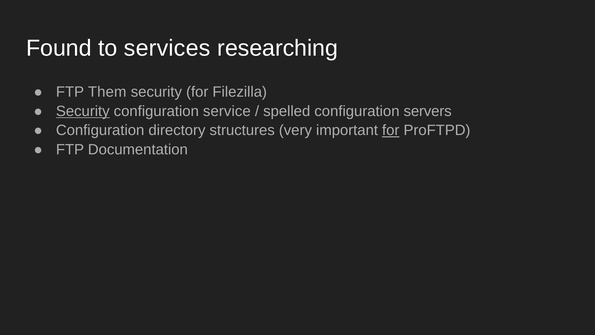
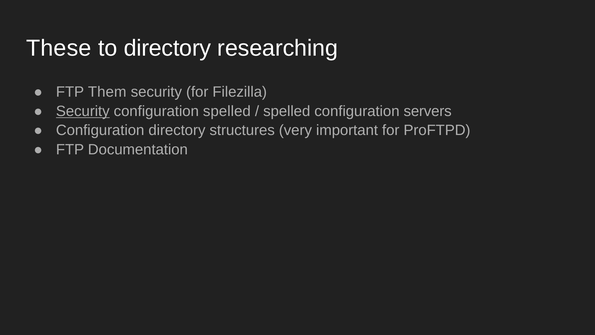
Found: Found -> These (59, 48)
to services: services -> directory (167, 48)
configuration service: service -> spelled (227, 111)
for underline: present -> none (391, 130)
